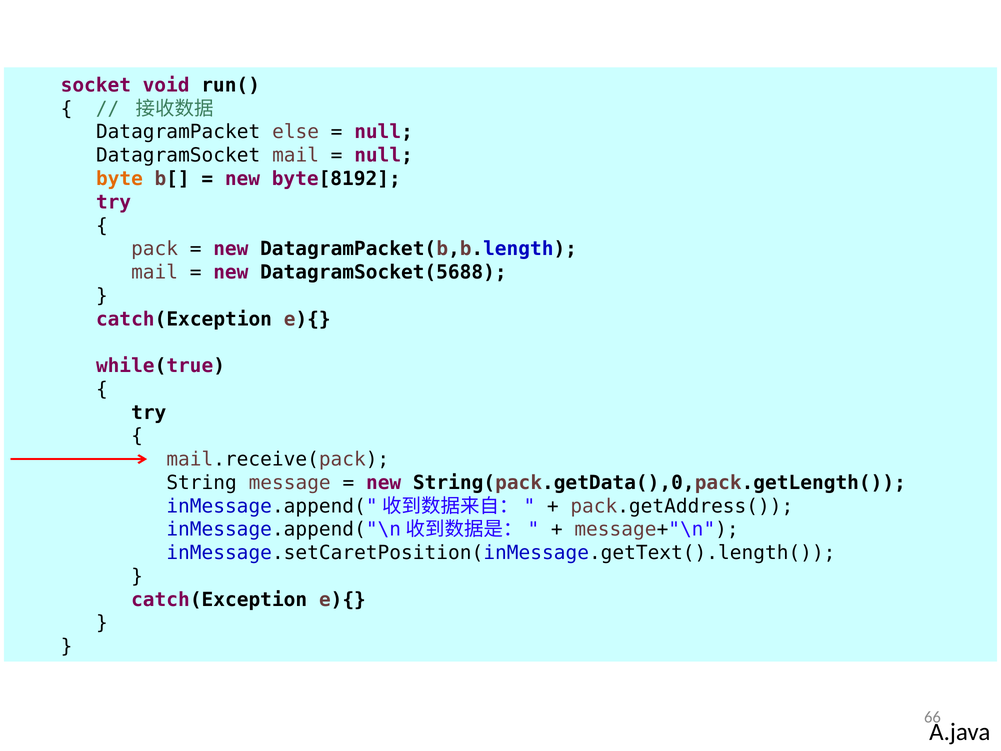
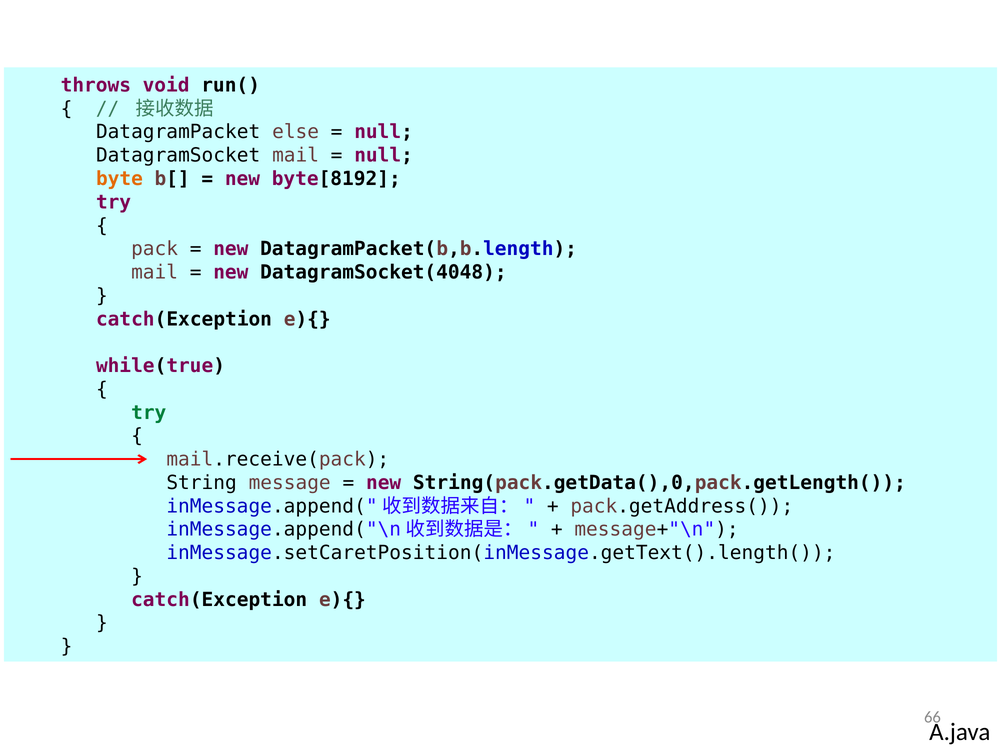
socket: socket -> throws (96, 85)
DatagramSocket(5688: DatagramSocket(5688 -> DatagramSocket(4048 (383, 272)
try colour: black -> green (149, 412)
